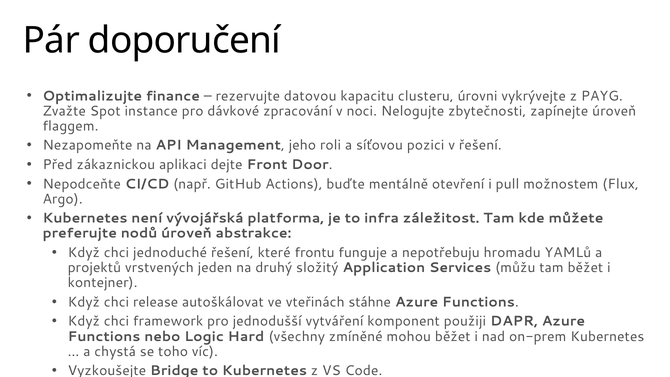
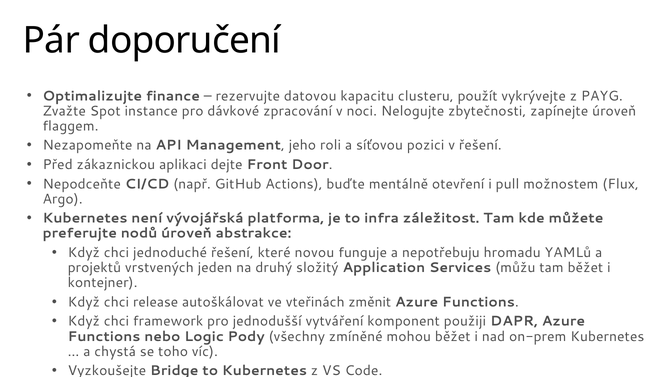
úrovni: úrovni -> použít (478, 96)
které frontu: frontu -> novou (314, 253)
stáhne: stáhne -> změnit (370, 302)
Hard: Hard -> Pody (246, 336)
